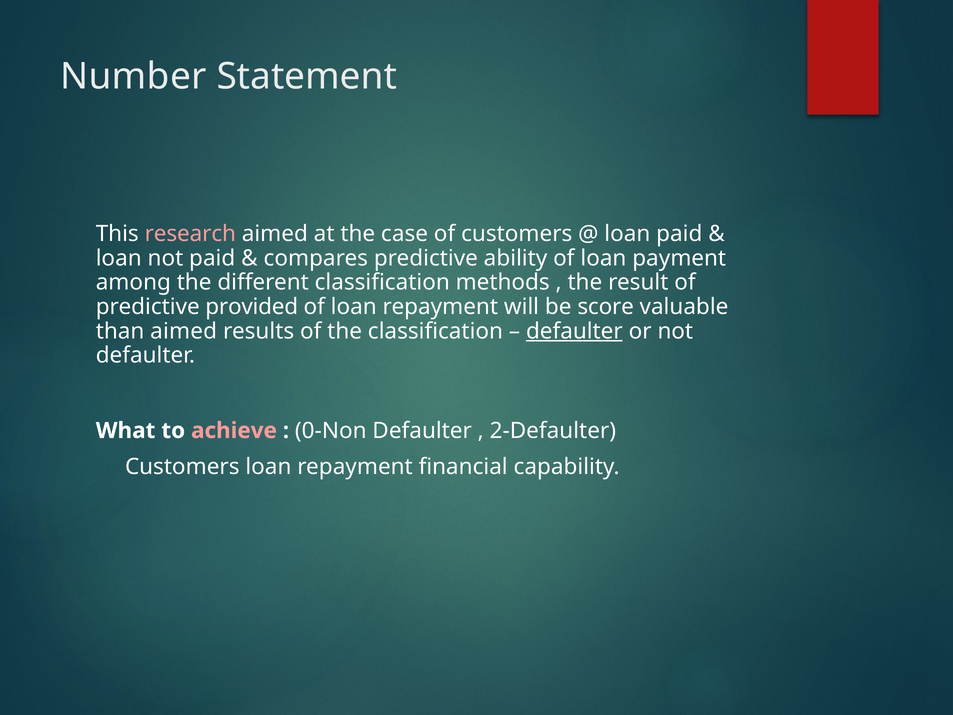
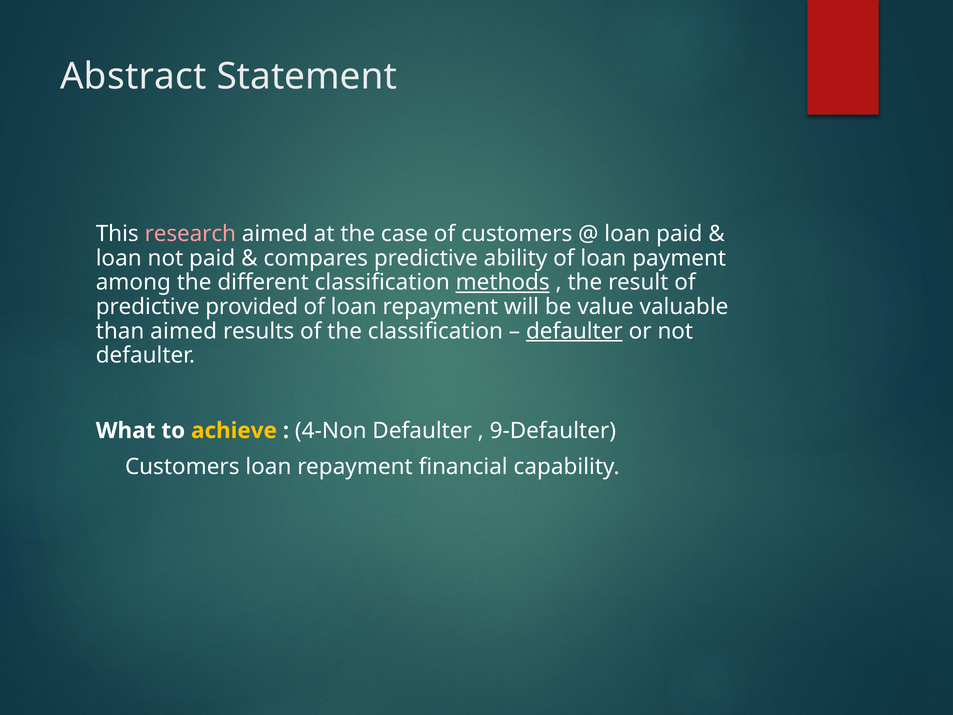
Number: Number -> Abstract (133, 77)
methods underline: none -> present (503, 282)
score: score -> value (606, 307)
achieve colour: pink -> yellow (234, 431)
0-Non: 0-Non -> 4-Non (331, 431)
2-Defaulter: 2-Defaulter -> 9-Defaulter (553, 431)
